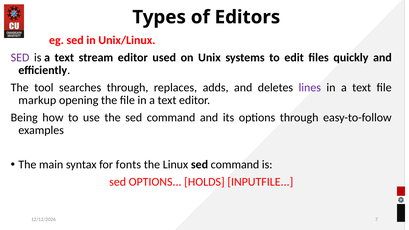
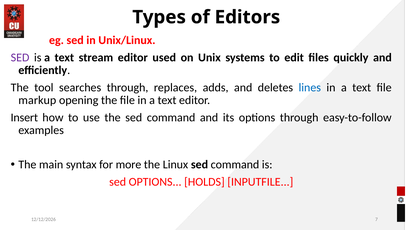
lines colour: purple -> blue (310, 87)
Being: Being -> Insert (24, 118)
fonts: fonts -> more (129, 165)
